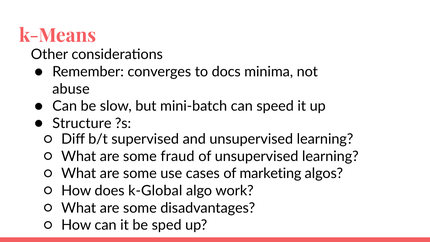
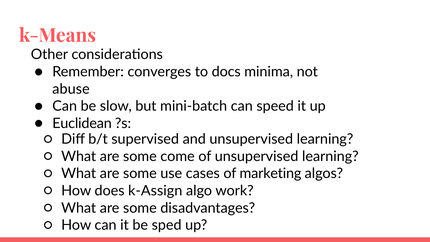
Structure: Structure -> Euclidean (82, 123)
fraud: fraud -> come (178, 156)
k-Global: k-Global -> k-Assign (155, 191)
